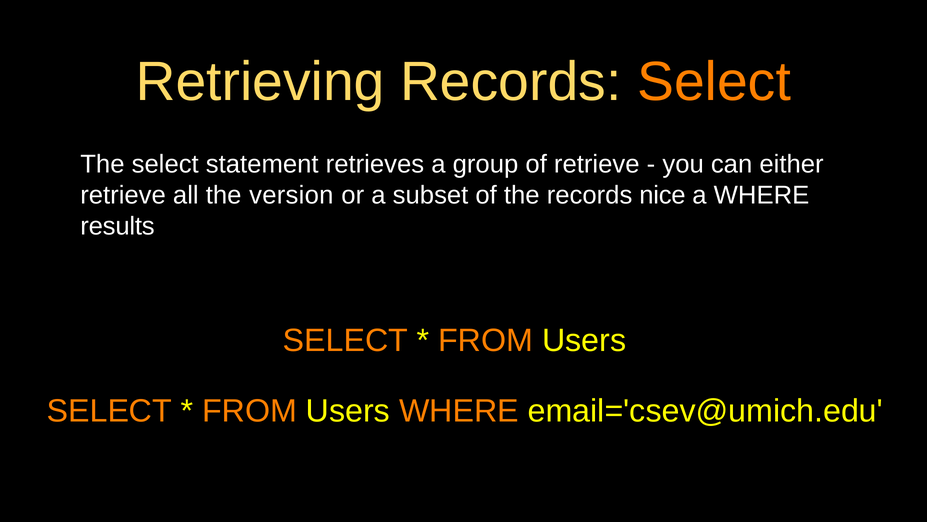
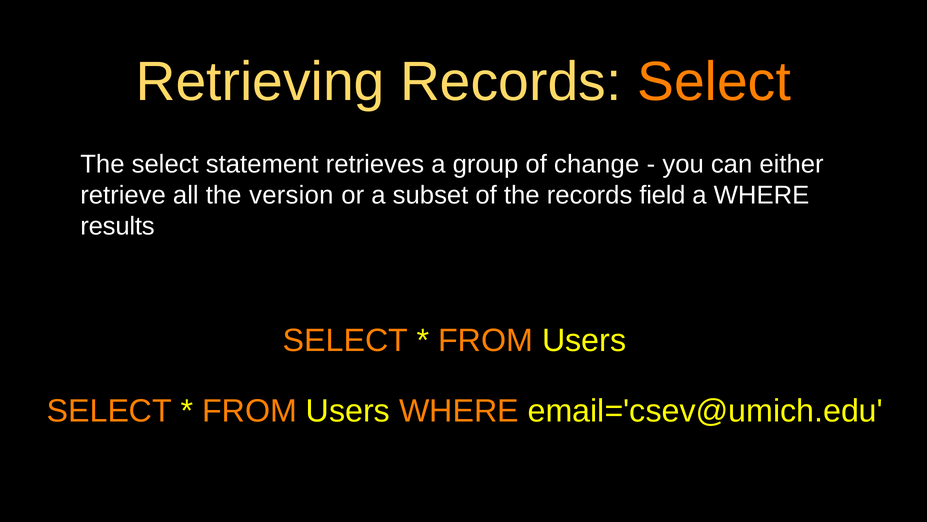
of retrieve: retrieve -> change (597, 164)
nice: nice -> field (662, 195)
